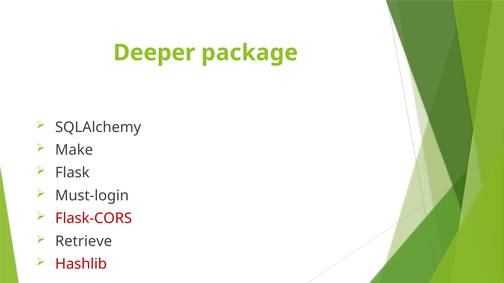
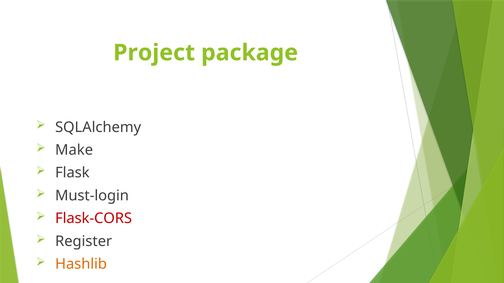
Deeper: Deeper -> Project (154, 53)
Retrieve: Retrieve -> Register (84, 242)
Hashlib colour: red -> orange (81, 265)
